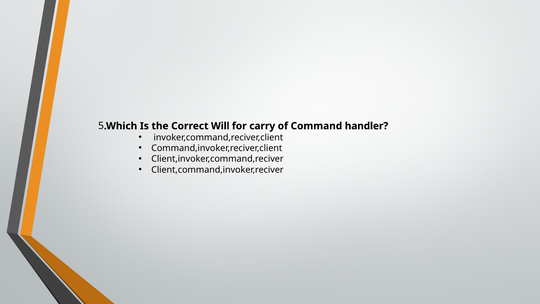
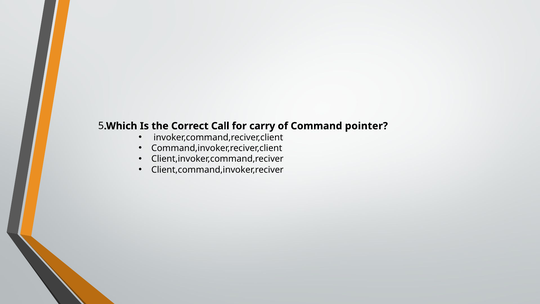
Will: Will -> Call (220, 126)
handler: handler -> pointer (366, 126)
